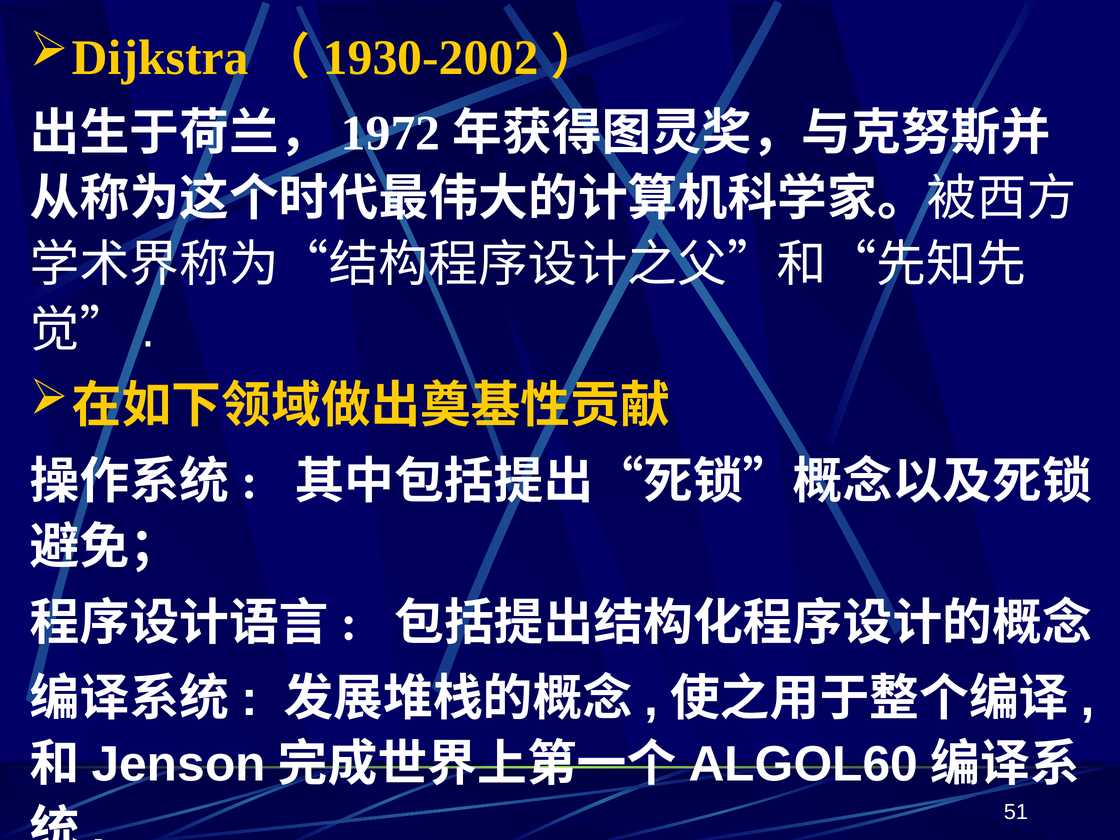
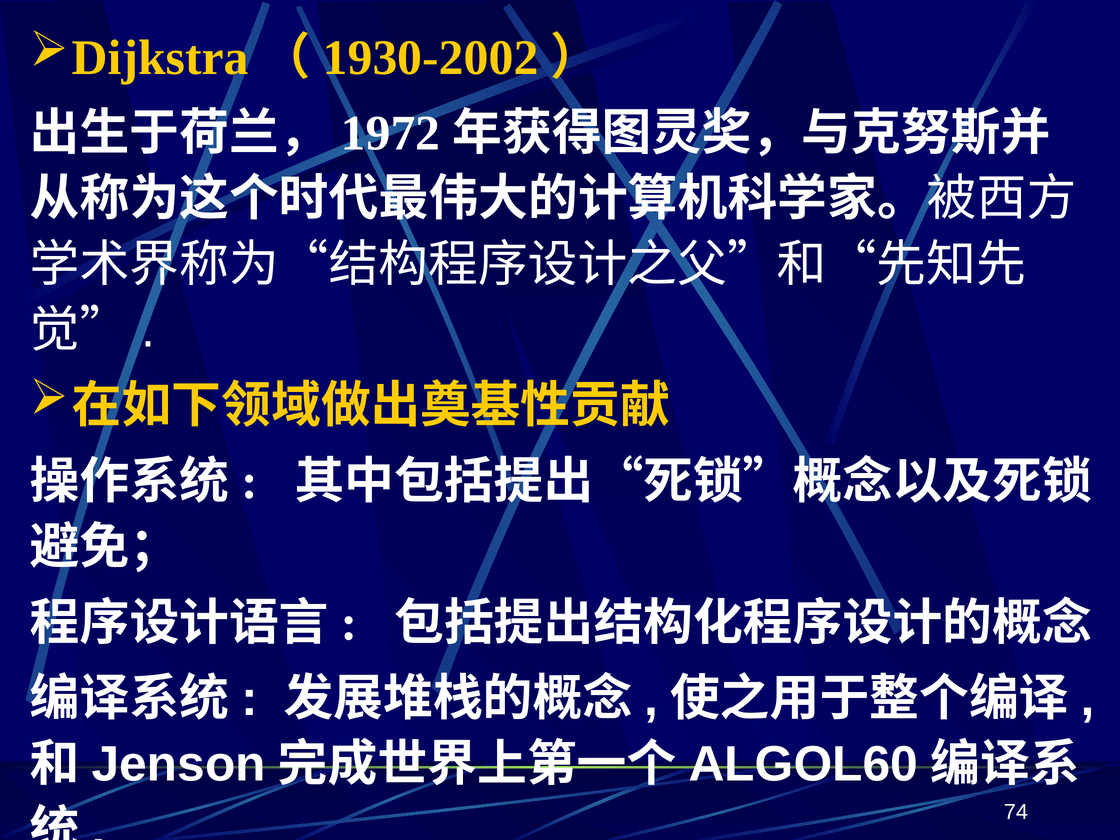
51: 51 -> 74 (1016, 812)
